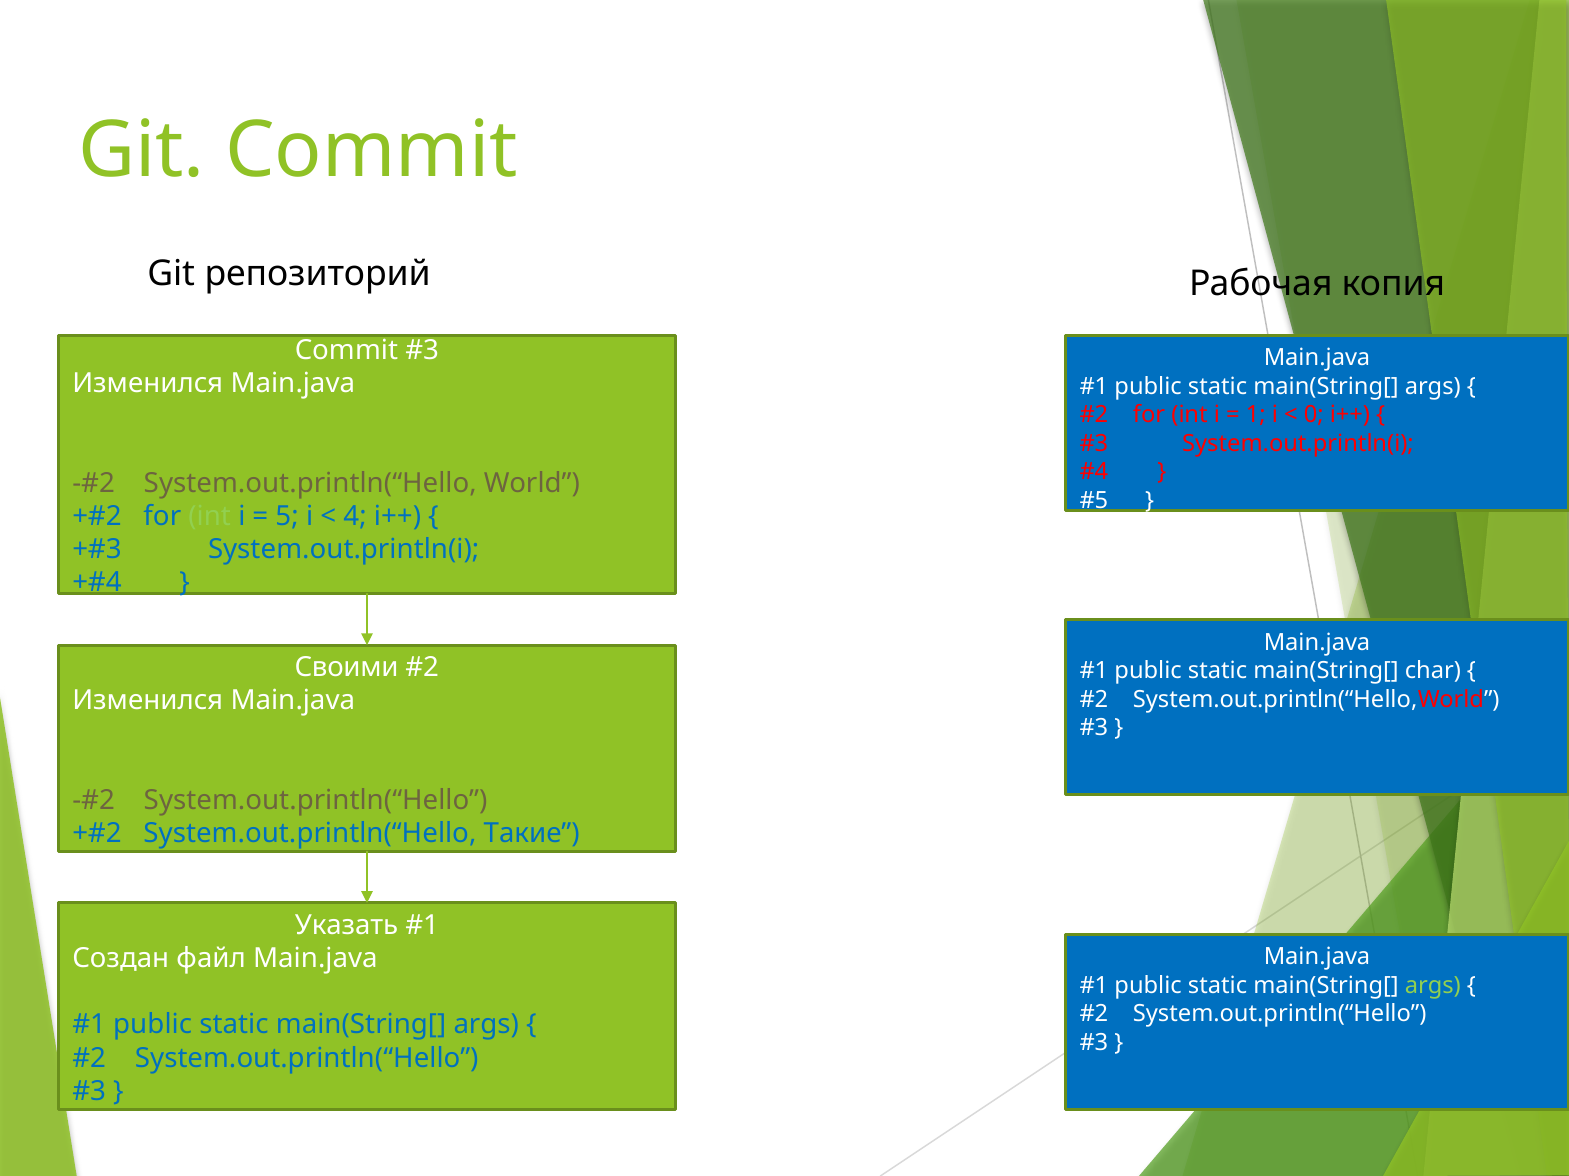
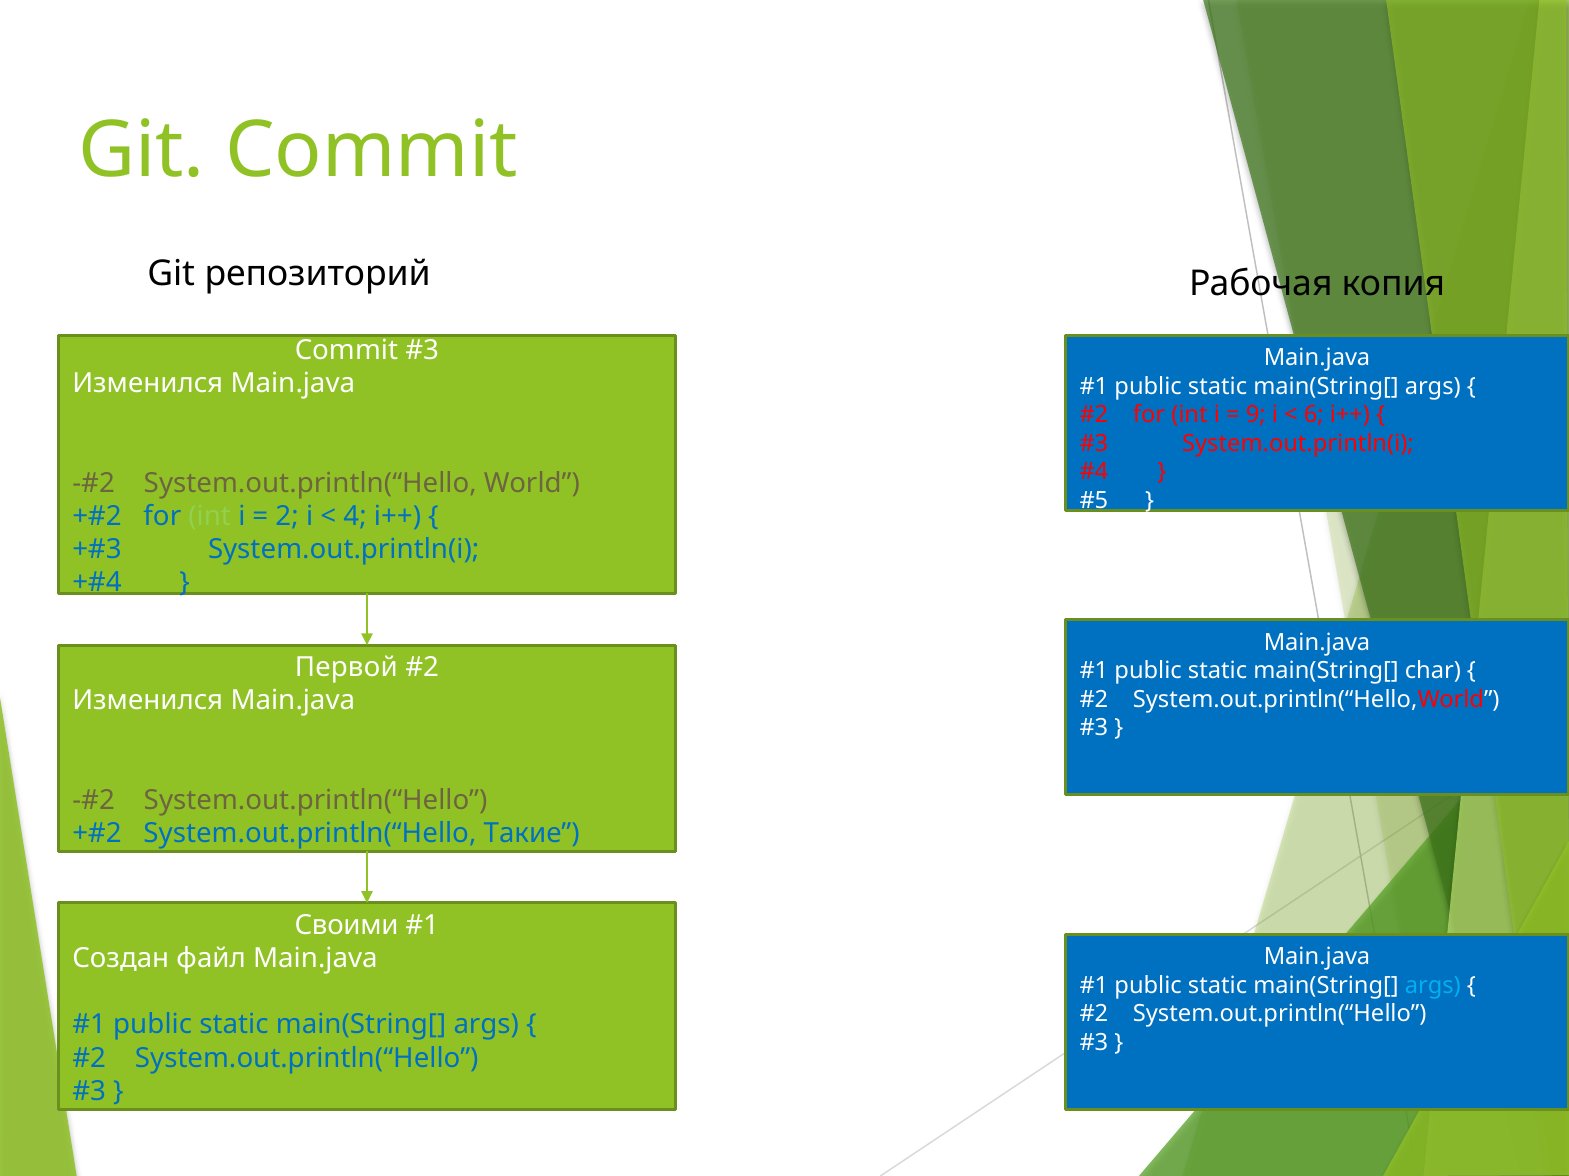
1: 1 -> 9 (1256, 415)
0: 0 -> 6 (1314, 415)
5: 5 -> 2 (287, 517)
Своими: Своими -> Первой (346, 668)
Указать: Указать -> Своими (347, 926)
args colour: light green -> light blue (1433, 986)
